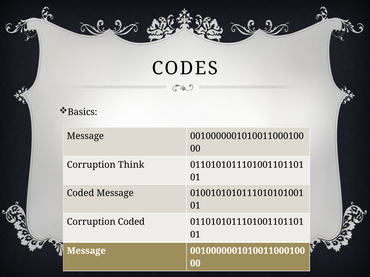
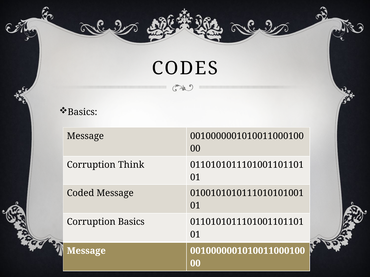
Corruption Coded: Coded -> Basics (131, 222)
